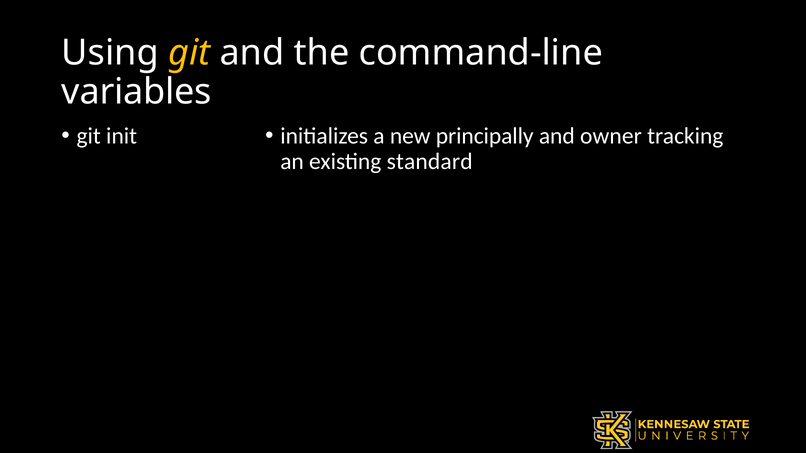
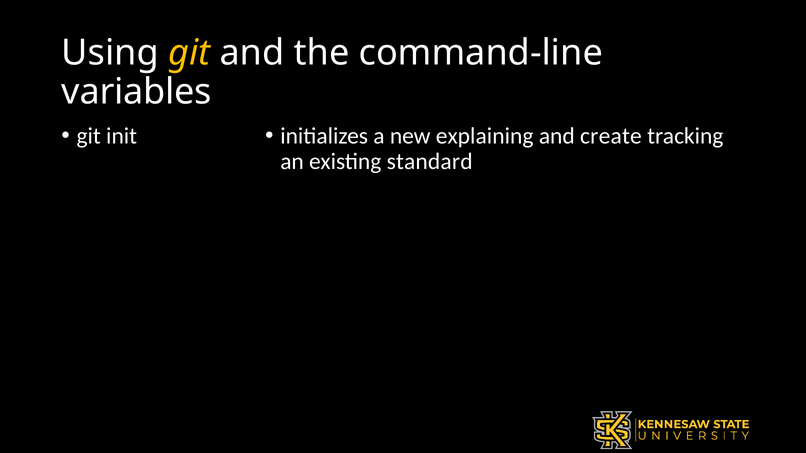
principally: principally -> explaining (485, 136)
owner: owner -> create (611, 136)
